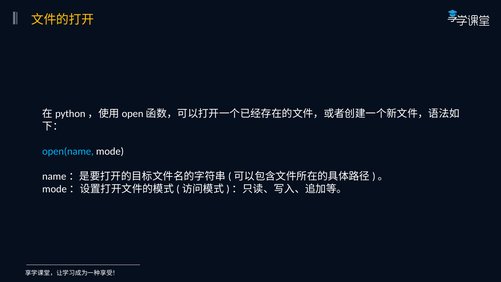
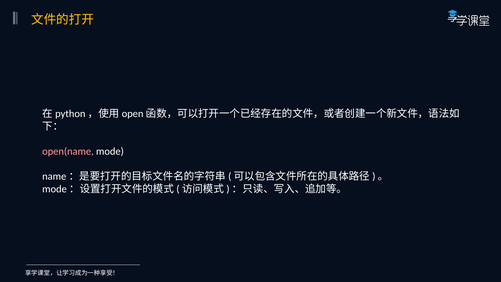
open(name colour: light blue -> pink (68, 151)
